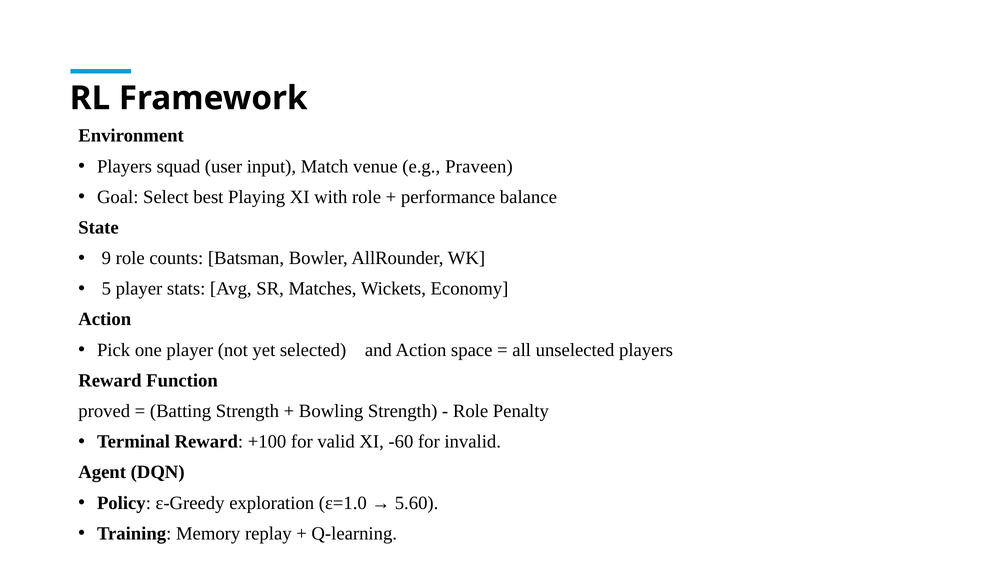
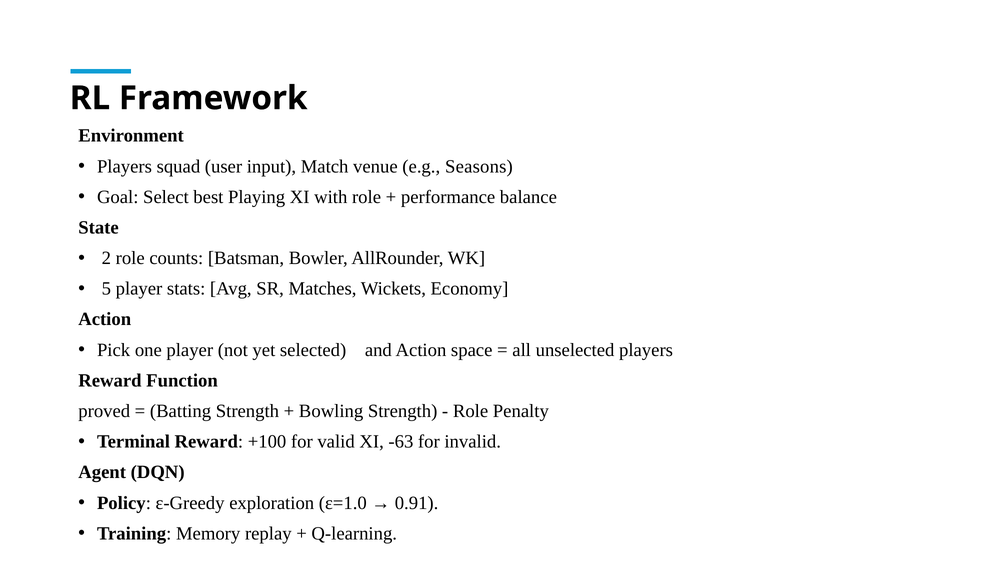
Praveen: Praveen -> Seasons (479, 166)
9: 9 -> 2 (106, 258)
-60: -60 -> -63 (401, 442)
5.60: 5.60 -> 0.91 (417, 503)
